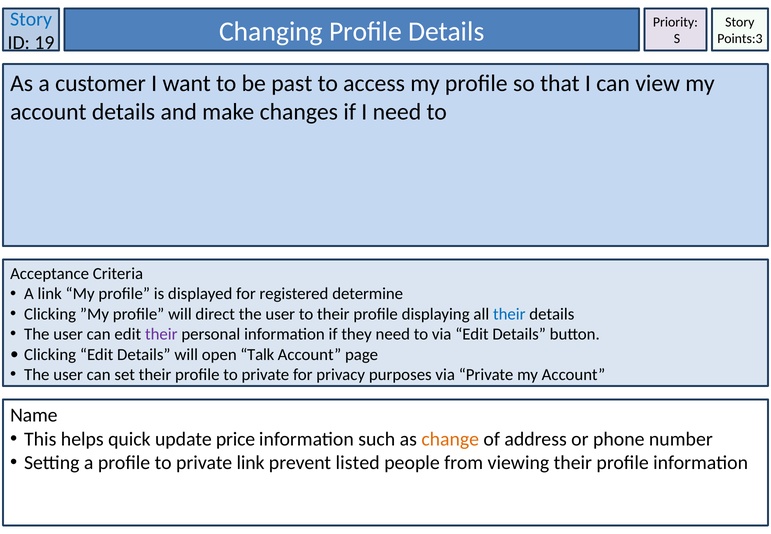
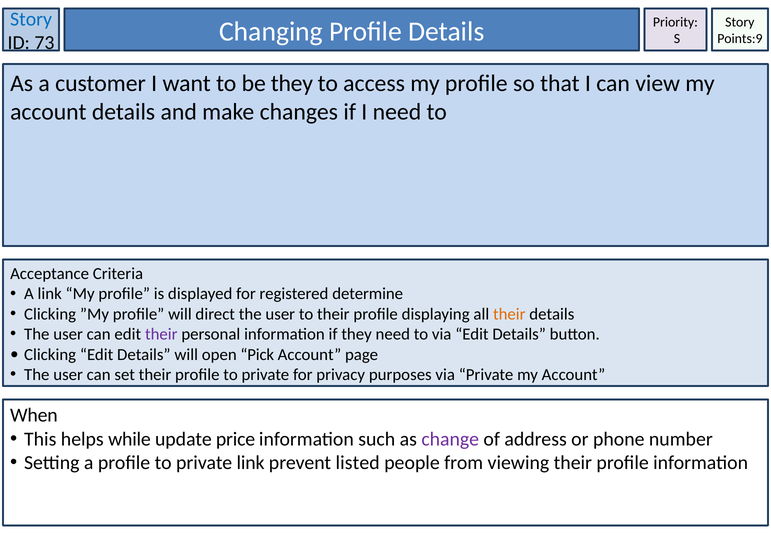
Points:3: Points:3 -> Points:9 (740, 39)
19: 19 -> 73 (44, 43)
be past: past -> they (292, 83)
their colour: blue -> orange (509, 314)
Talk: Talk -> Pick (257, 354)
Name: Name -> When (34, 415)
quick: quick -> while (129, 439)
change colour: orange -> purple (450, 439)
